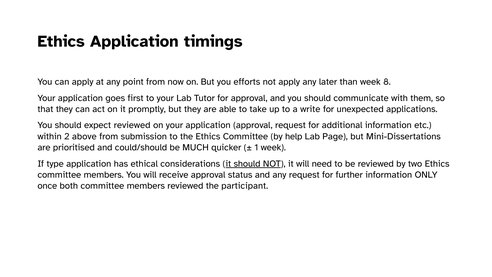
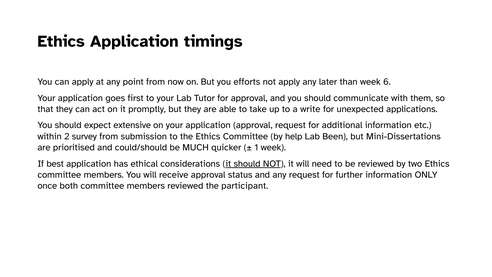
8: 8 -> 6 (387, 82)
expect reviewed: reviewed -> extensive (132, 125)
above: above -> survey (84, 136)
Page: Page -> Been (335, 136)
type: type -> best (55, 163)
